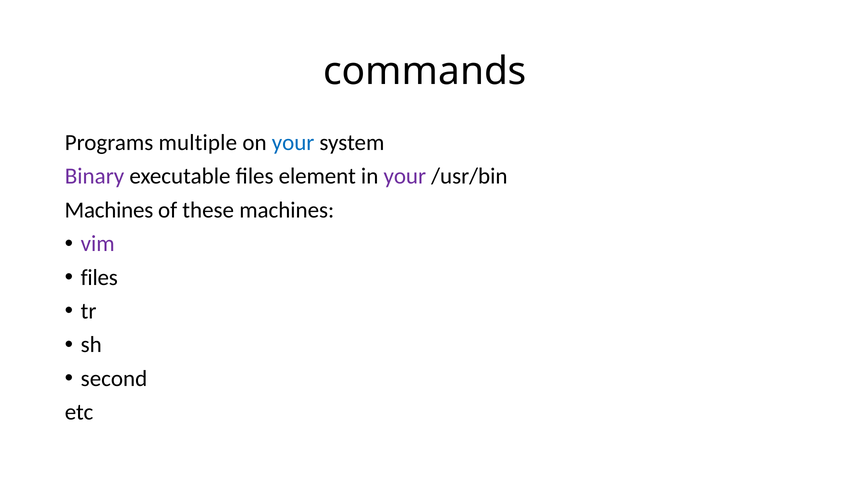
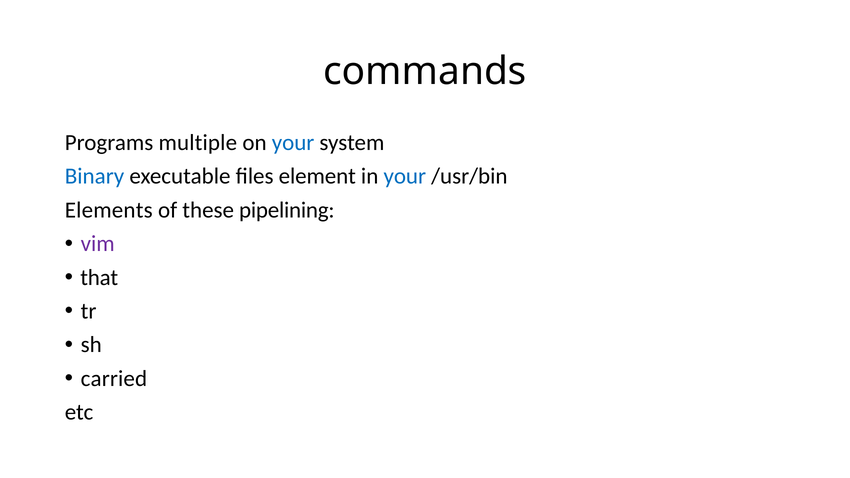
Binary colour: purple -> blue (94, 176)
your colour: purple -> blue (405, 176)
Machines: Machines -> Elements (109, 210)
these machines: machines -> pipelining (287, 210)
files: files -> that (99, 278)
second: second -> carried (114, 379)
